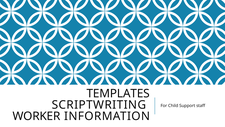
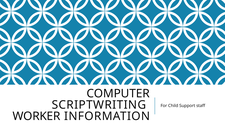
TEMPLATES: TEMPLATES -> COMPUTER (118, 93)
